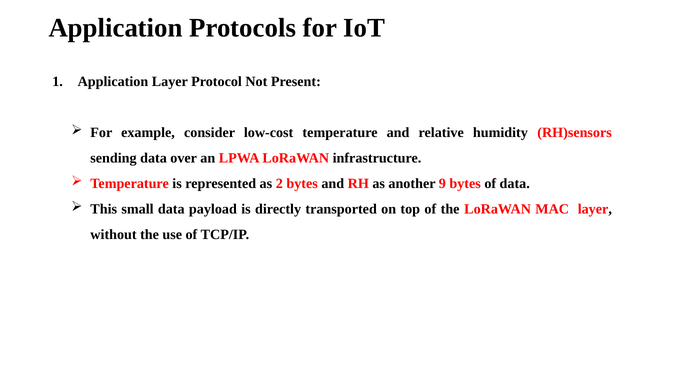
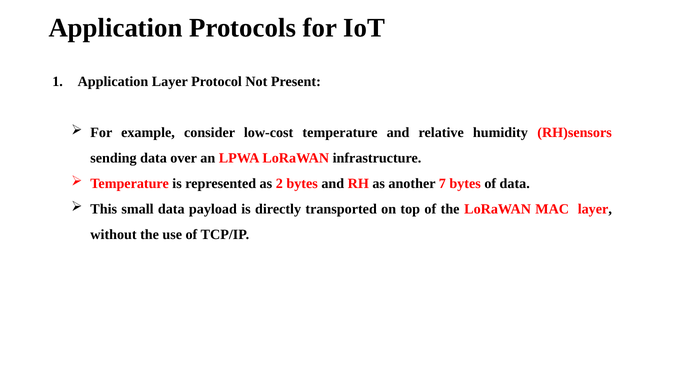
9: 9 -> 7 (442, 183)
